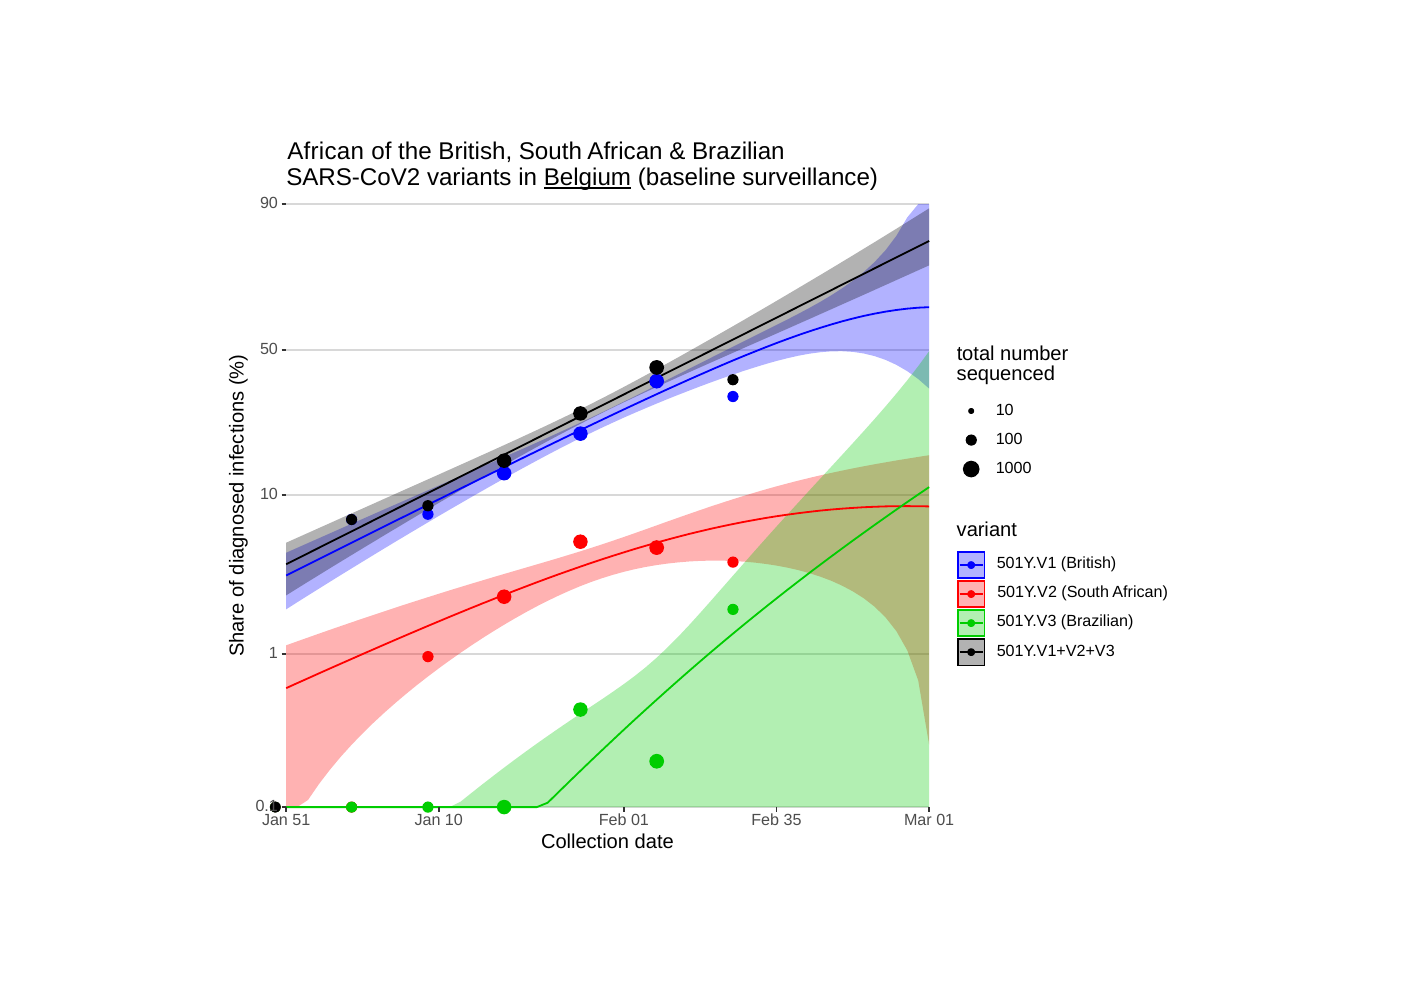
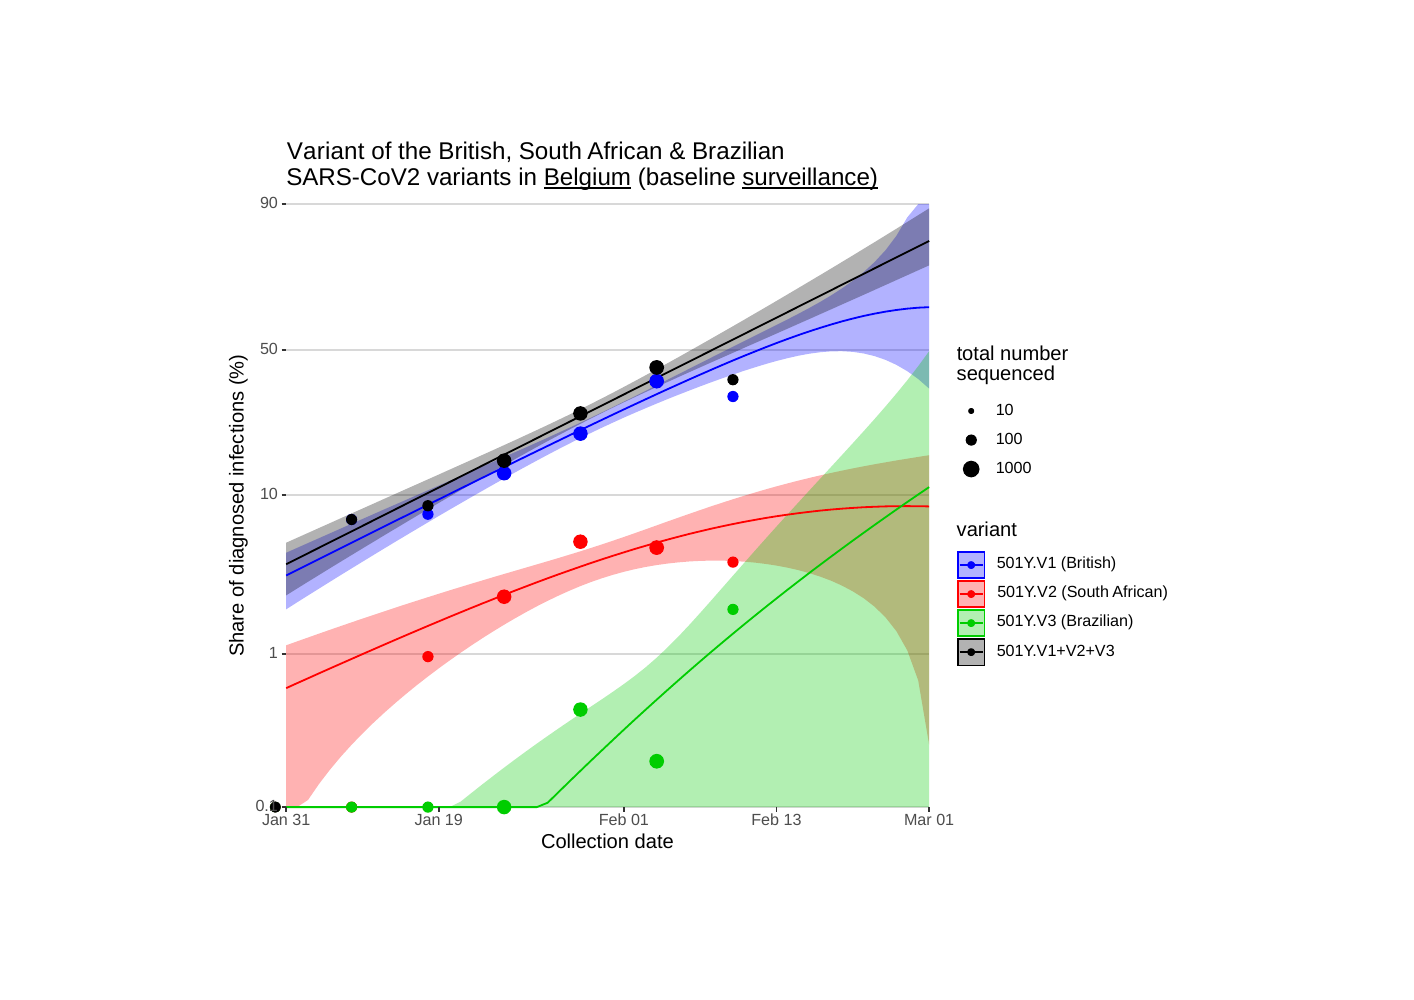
African: African -> Variant (326, 152)
surveillance underline: none -> present (810, 178)
51: 51 -> 31 (301, 820)
Jan 10: 10 -> 19 (454, 820)
35: 35 -> 13 (793, 820)
